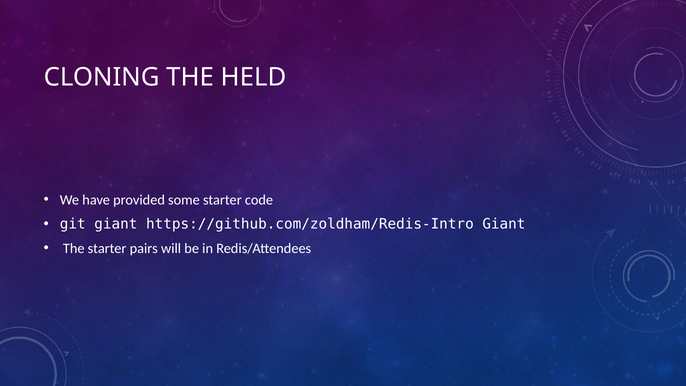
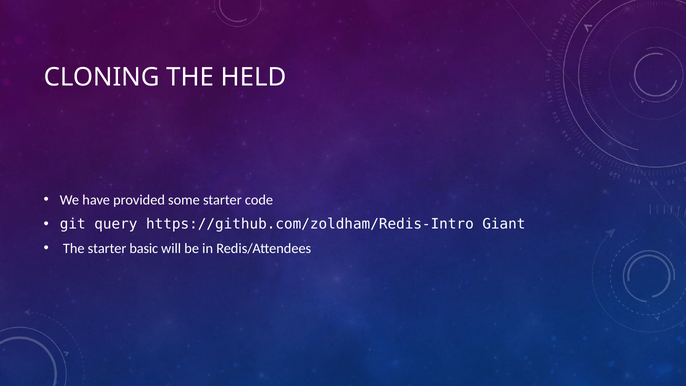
git giant: giant -> query (116, 224)
pairs: pairs -> basic (144, 248)
